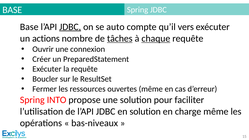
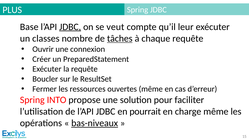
BASE: BASE -> PLUS (12, 10)
auto: auto -> veut (115, 27)
vers: vers -> leur (186, 27)
actions: actions -> classes (46, 38)
chaque underline: present -> none (156, 38)
en solution: solution -> pourrait (145, 112)
bas-niveaux underline: none -> present (95, 123)
